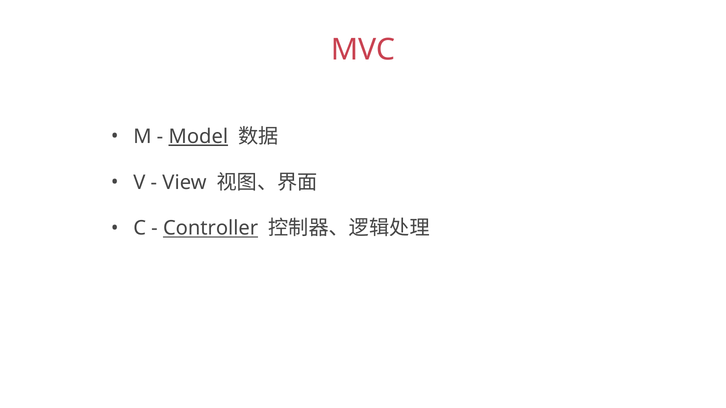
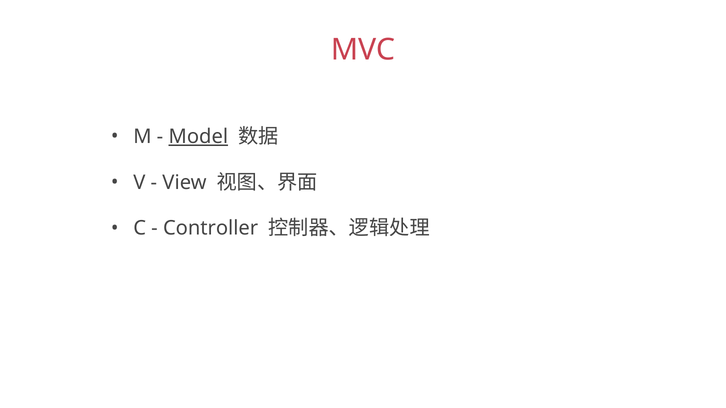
Controller underline: present -> none (211, 228)
